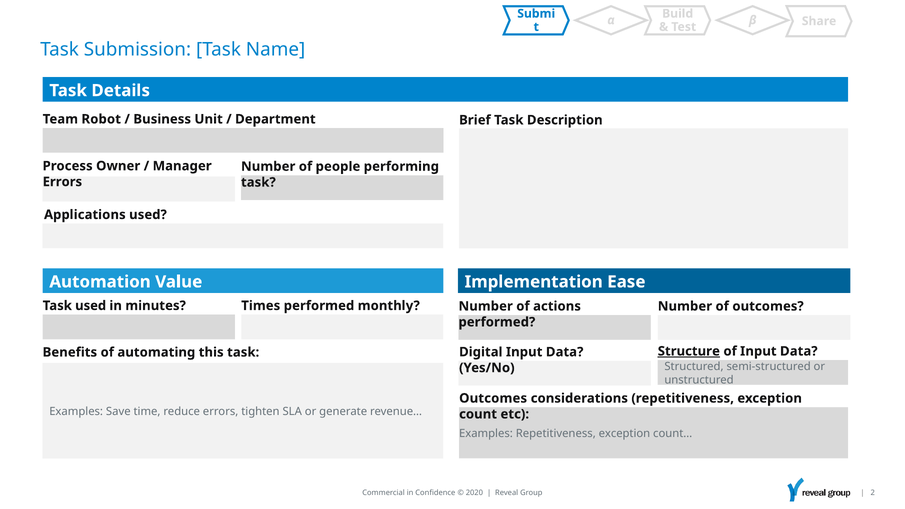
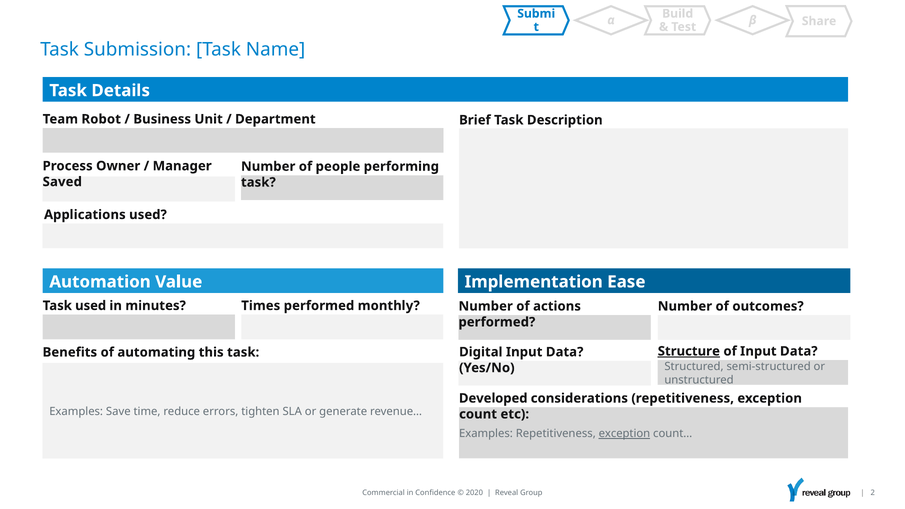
Errors: Errors -> Saved (62, 182)
Outcomes: Outcomes -> Developed (493, 398)
exception underline: none -> present (624, 434)
